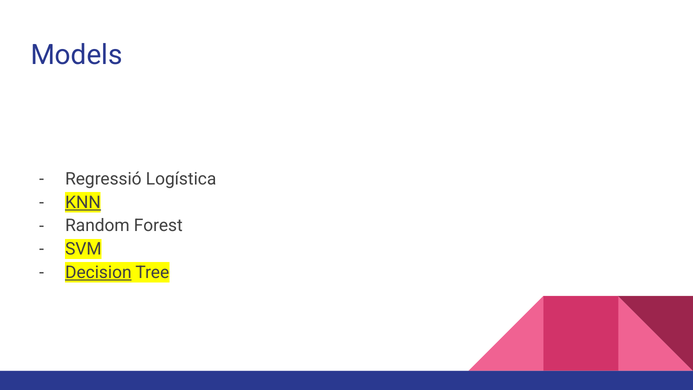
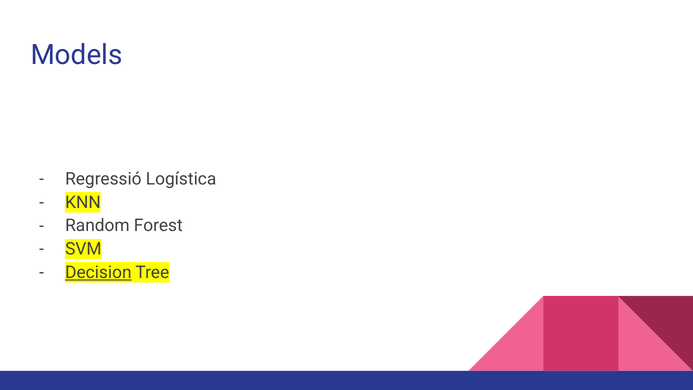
KNN underline: present -> none (83, 202)
